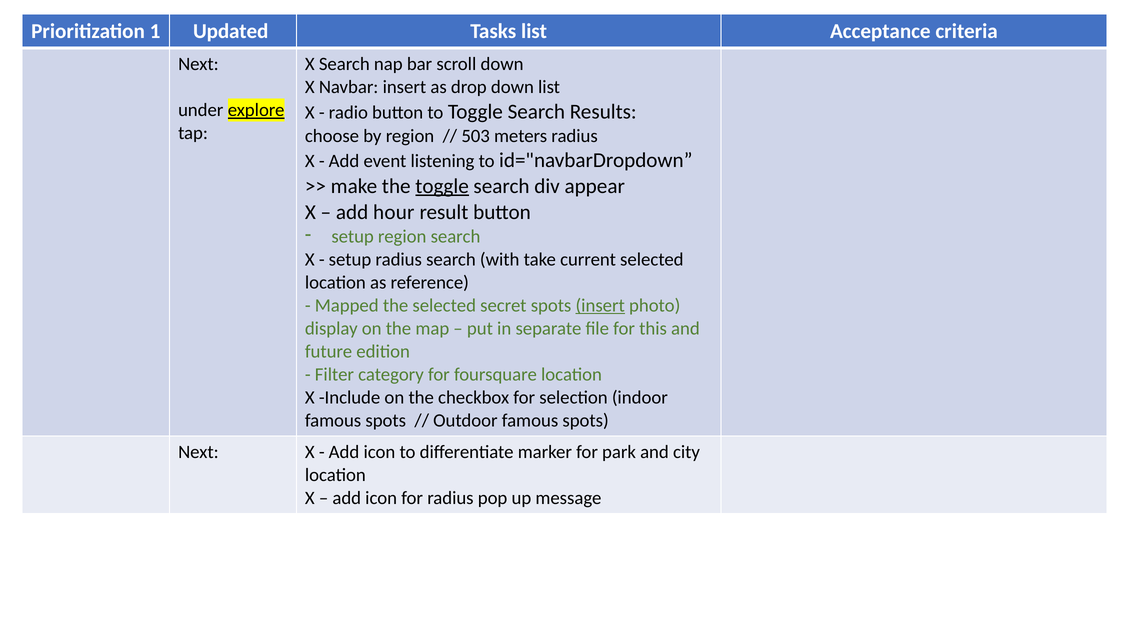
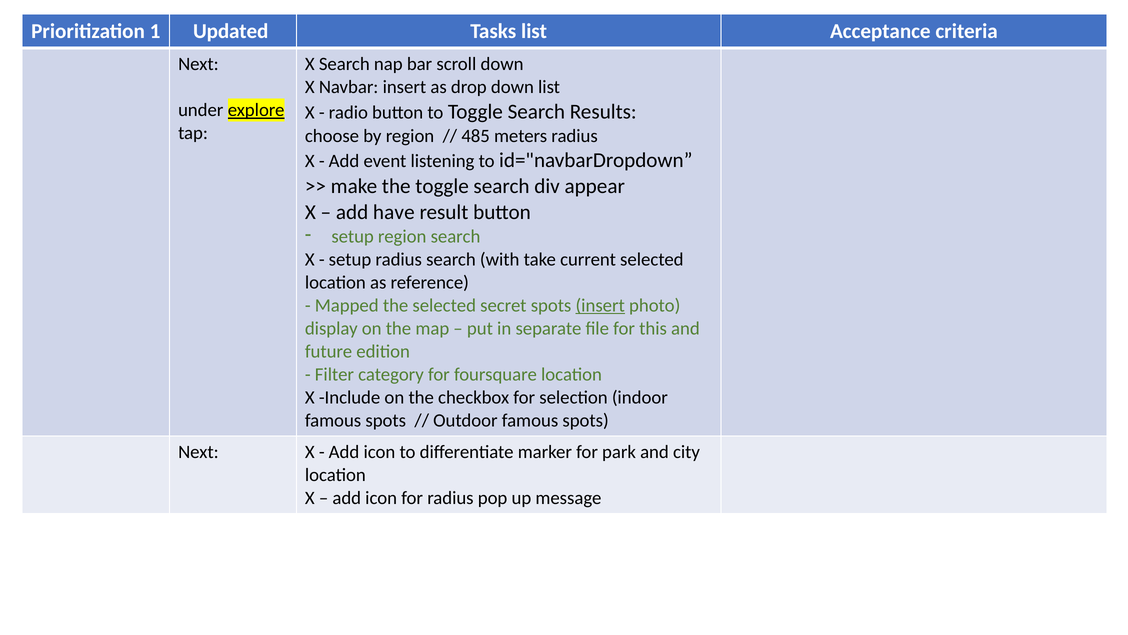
503: 503 -> 485 (476, 136)
toggle underline: present -> none (442, 186)
hour: hour -> have (394, 212)
